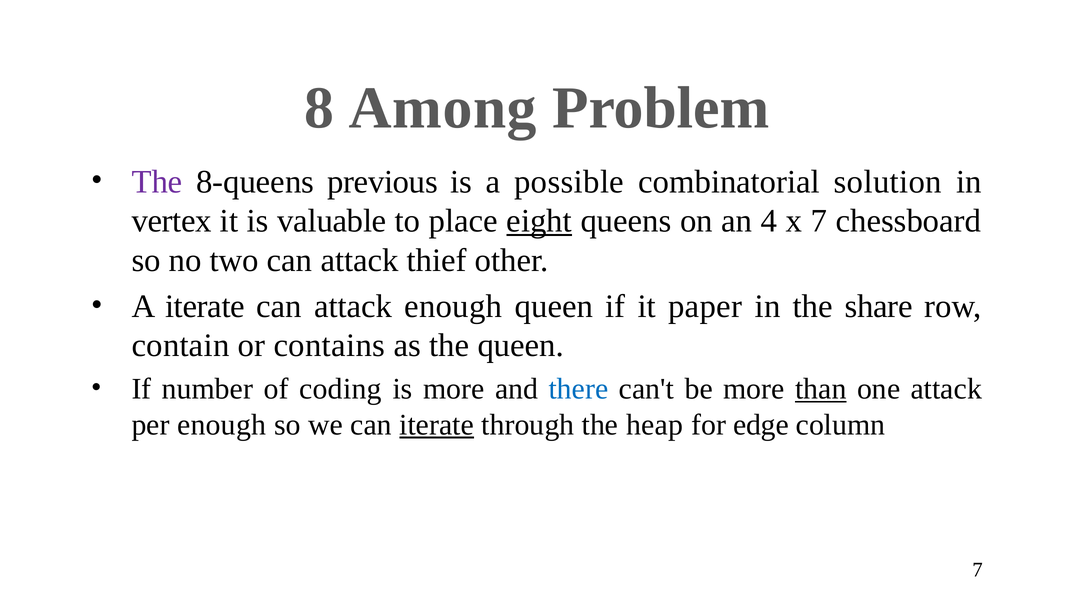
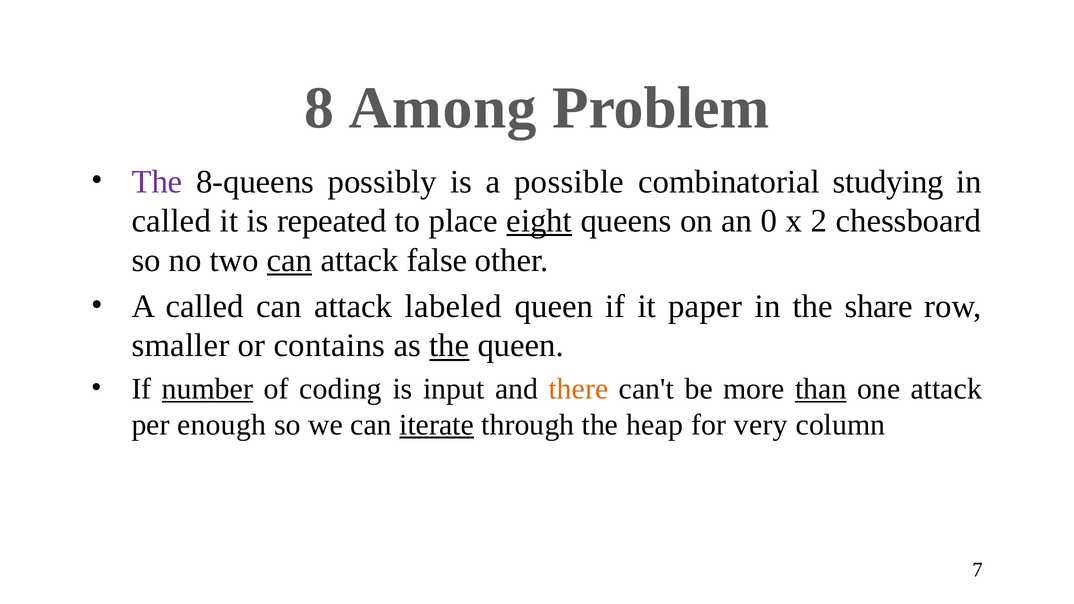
previous: previous -> possibly (382, 182)
solution: solution -> studying (888, 182)
vertex: vertex -> called (171, 221)
valuable: valuable -> repeated (332, 221)
4: 4 -> 0 (769, 221)
x 7: 7 -> 2 (819, 221)
can underline: none -> present (290, 260)
thief: thief -> false (437, 260)
A iterate: iterate -> called (205, 306)
attack enough: enough -> labeled (453, 306)
contain: contain -> smaller (181, 346)
the underline: none -> present (449, 346)
number underline: none -> present (207, 389)
is more: more -> input (454, 389)
there colour: blue -> orange (579, 389)
edge: edge -> very (761, 425)
